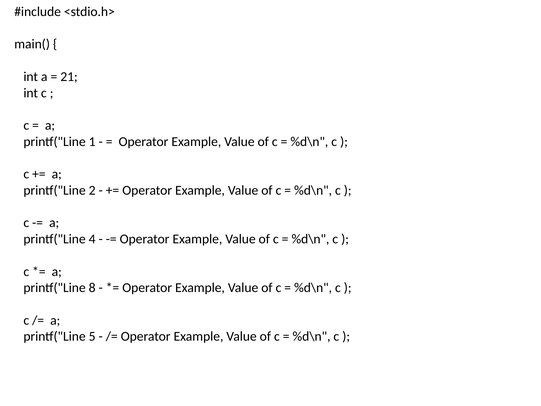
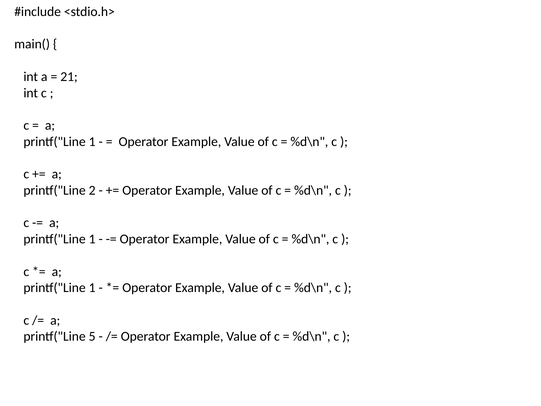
4: 4 -> 1 (92, 239)
8: 8 -> 1 (92, 288)
